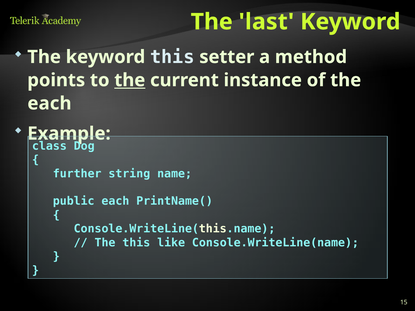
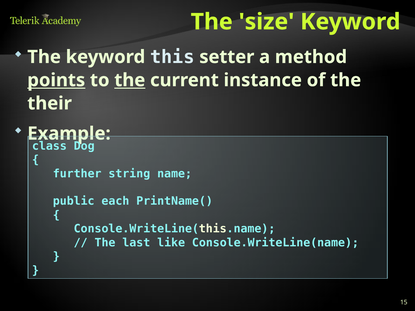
last: last -> size (266, 22)
points underline: none -> present (56, 80)
each: each -> their (50, 103)
The this: this -> last (136, 243)
